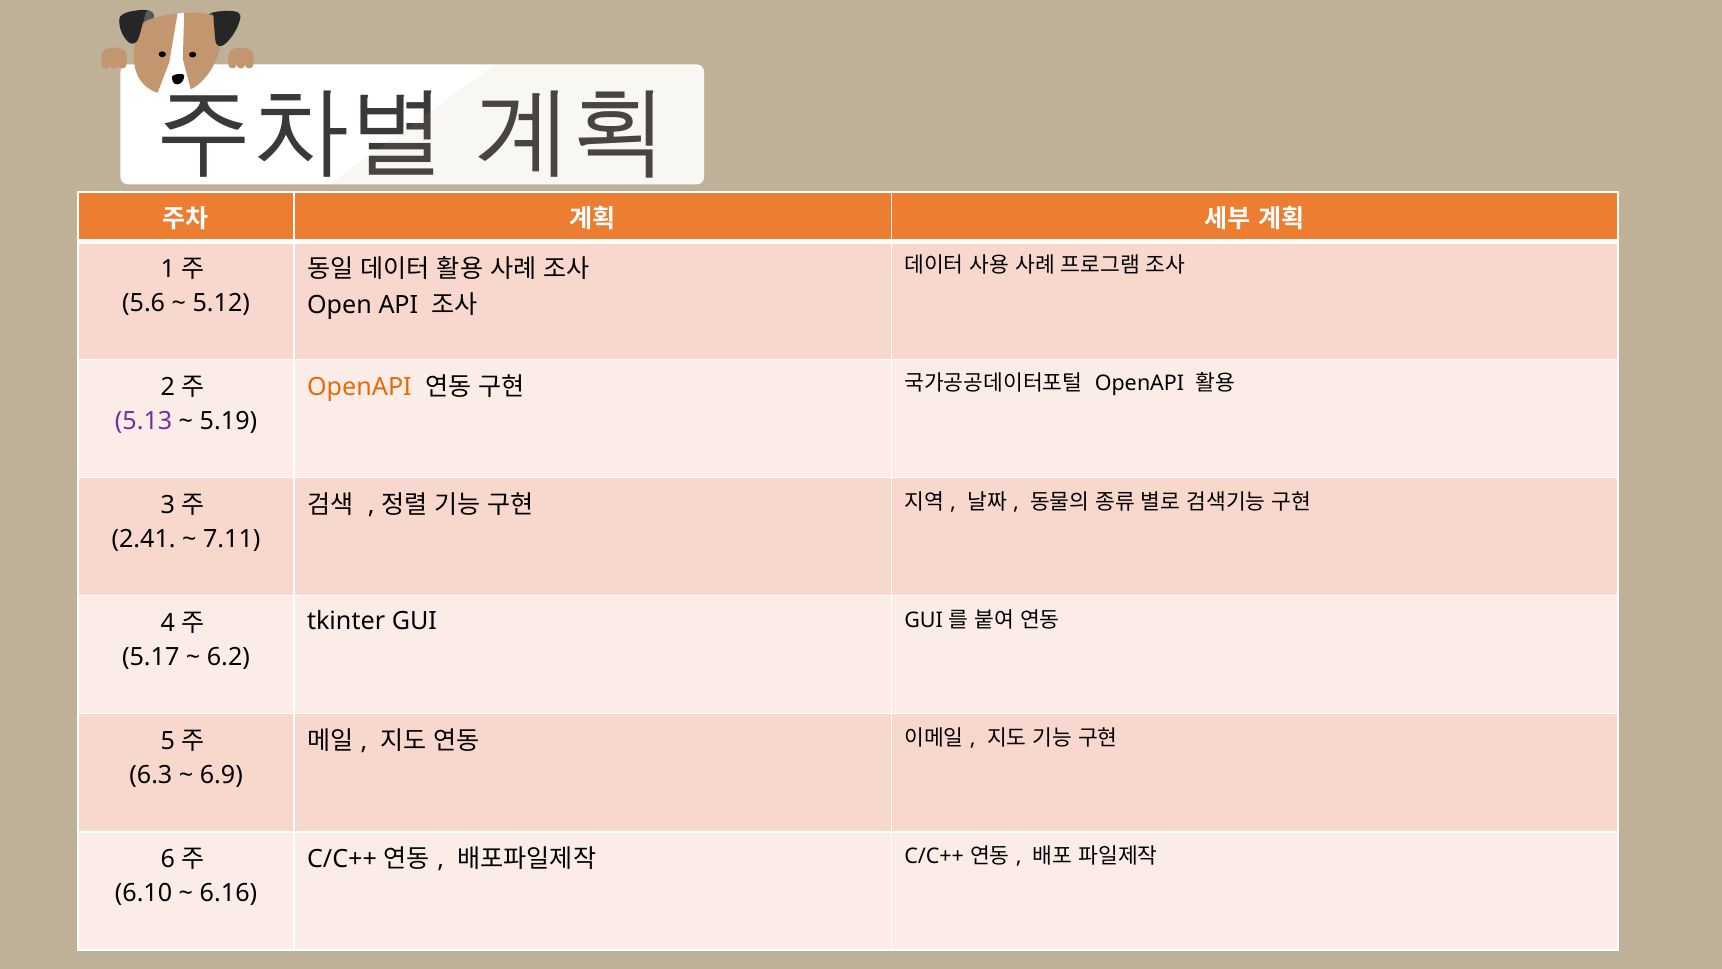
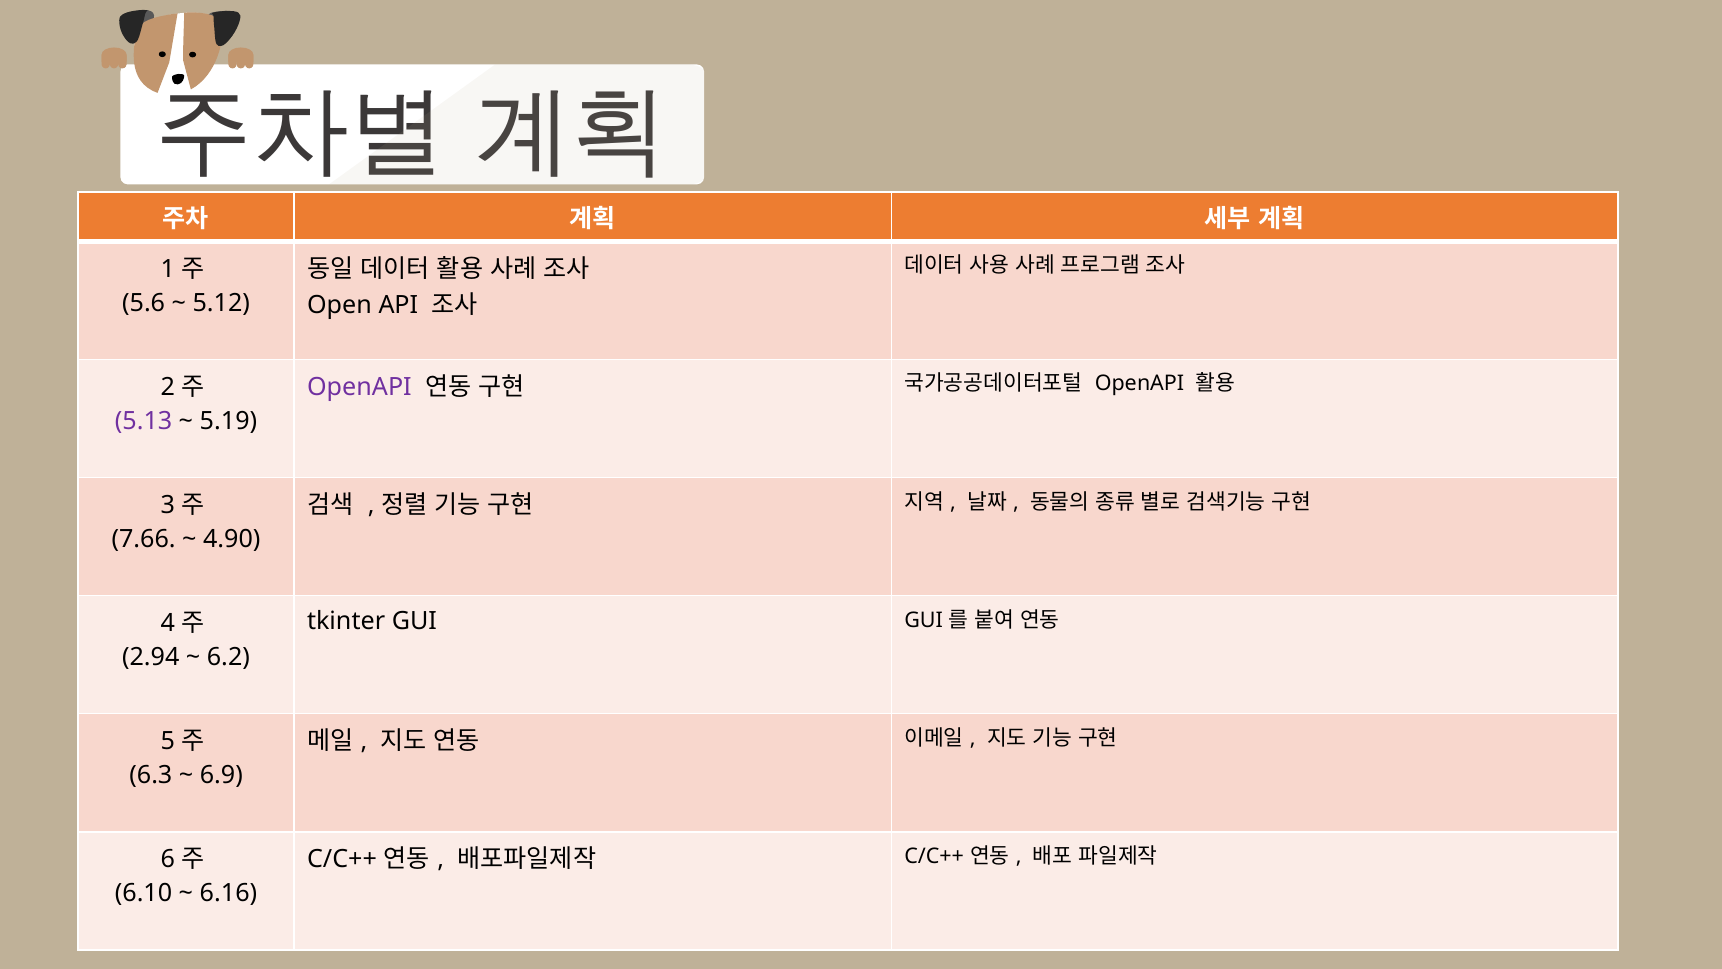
OpenAPI colour: orange -> purple (359, 387)
2.41: 2.41 -> 7.66 (144, 539)
7.11: 7.11 -> 4.90 (232, 539)
5.17: 5.17 -> 2.94 (151, 657)
